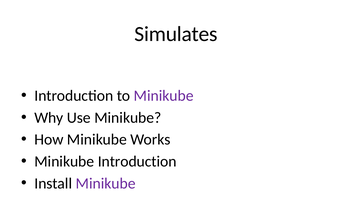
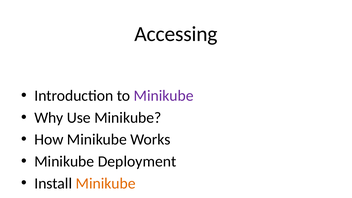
Simulates: Simulates -> Accessing (176, 34)
Minikube Introduction: Introduction -> Deployment (137, 161)
Minikube colour: purple -> orange (106, 183)
